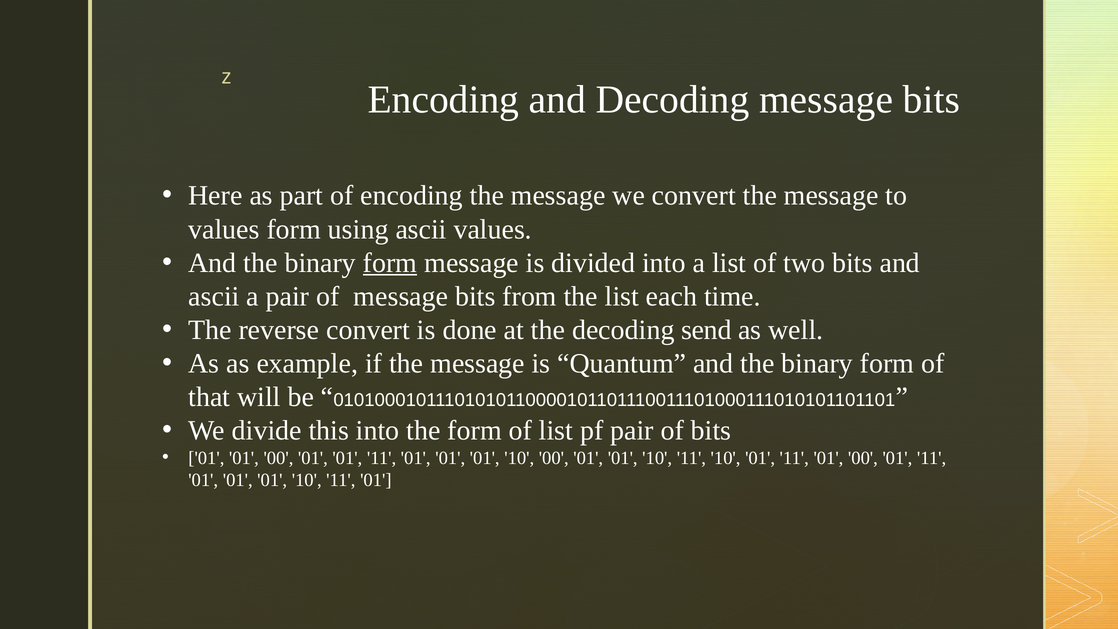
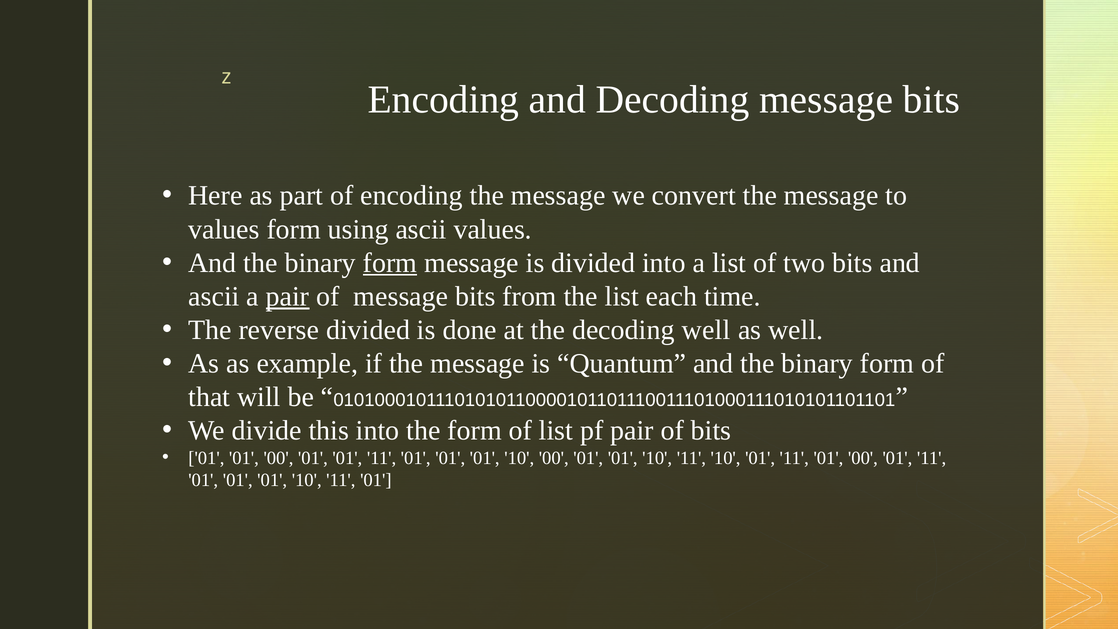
pair underline: none -> present (288, 296)
reverse convert: convert -> divided (368, 330)
decoding send: send -> well (706, 330)
